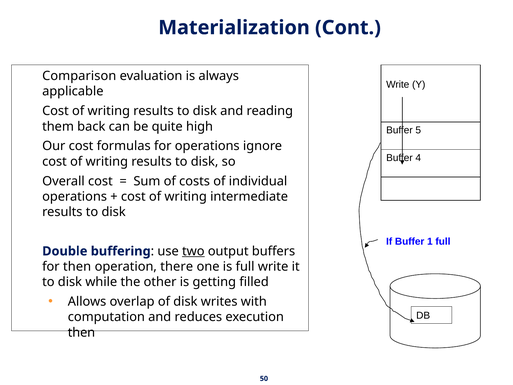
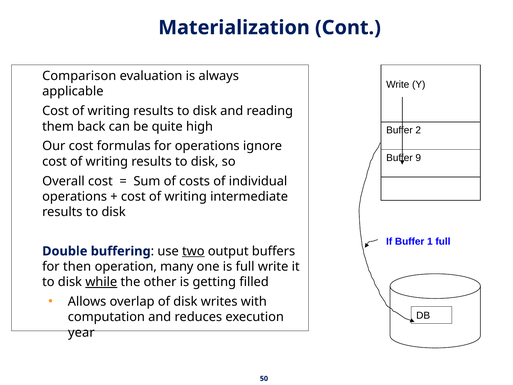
5: 5 -> 2 (418, 130)
4: 4 -> 9 (418, 158)
there: there -> many (177, 266)
while underline: none -> present (101, 282)
then: then -> year (81, 332)
